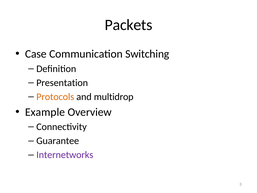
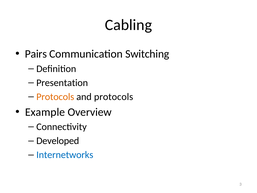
Packets: Packets -> Cabling (128, 25)
Case: Case -> Pairs (36, 54)
and multidrop: multidrop -> protocols (114, 97)
Guarantee: Guarantee -> Developed (58, 141)
Internetworks colour: purple -> blue (65, 155)
